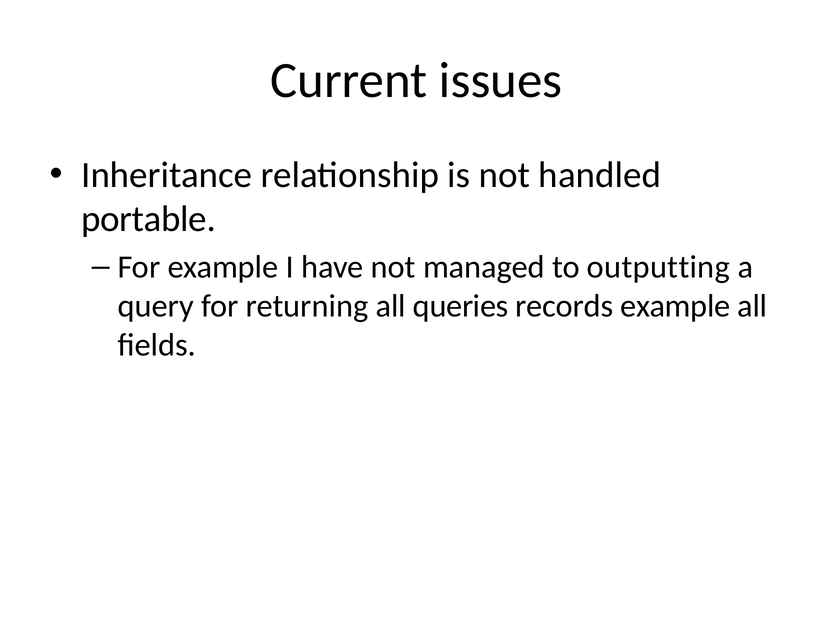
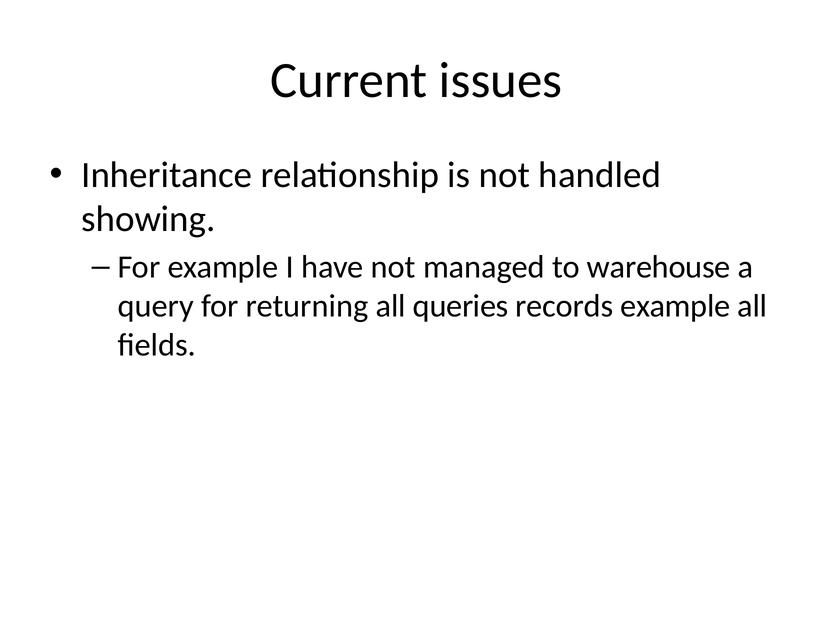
portable: portable -> showing (148, 219)
outputting: outputting -> warehouse (659, 267)
